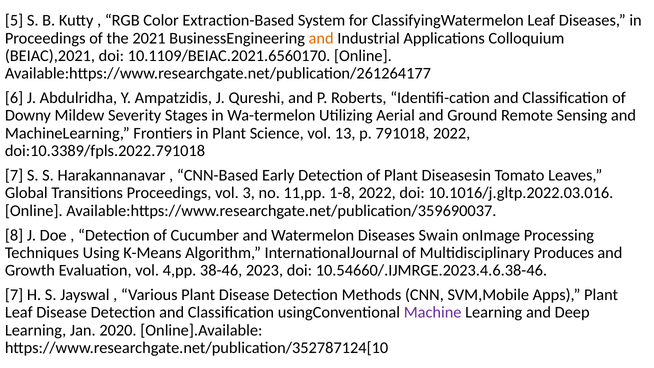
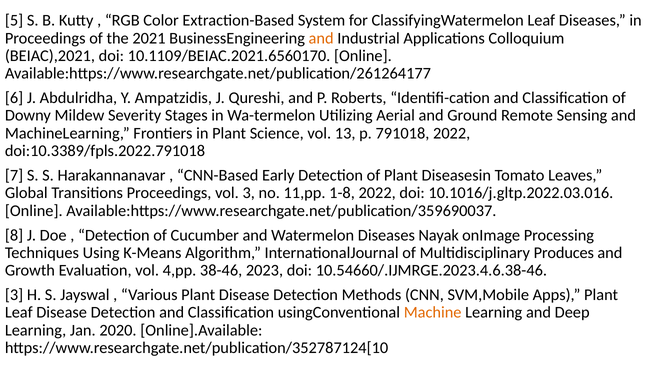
Swain: Swain -> Nayak (439, 235)
7: 7 -> 3 (14, 295)
Machine colour: purple -> orange (433, 312)
